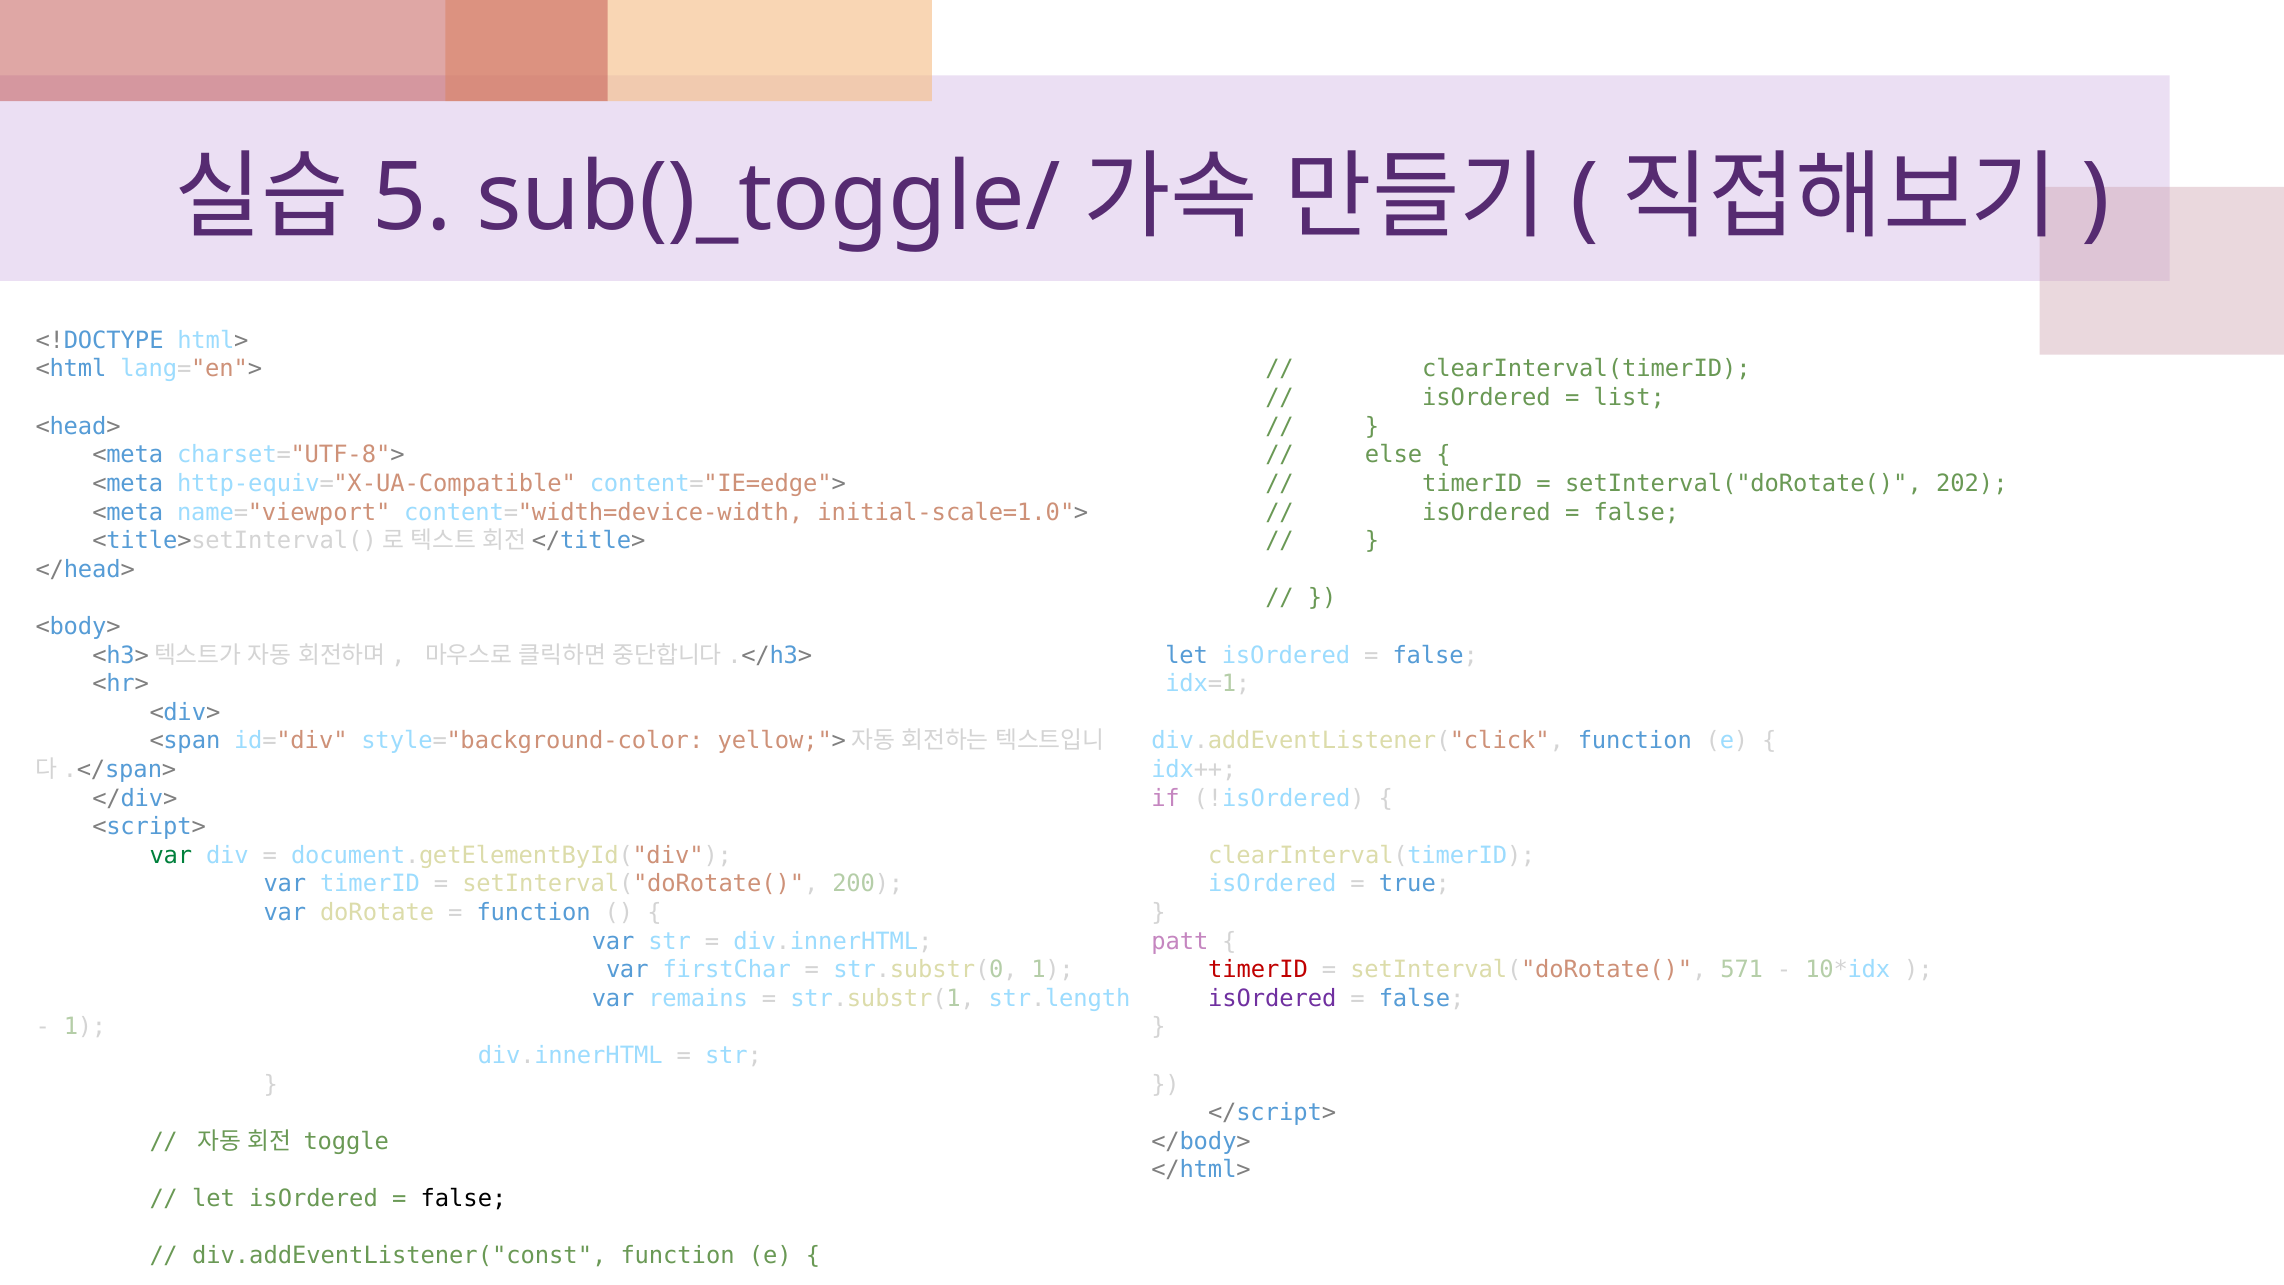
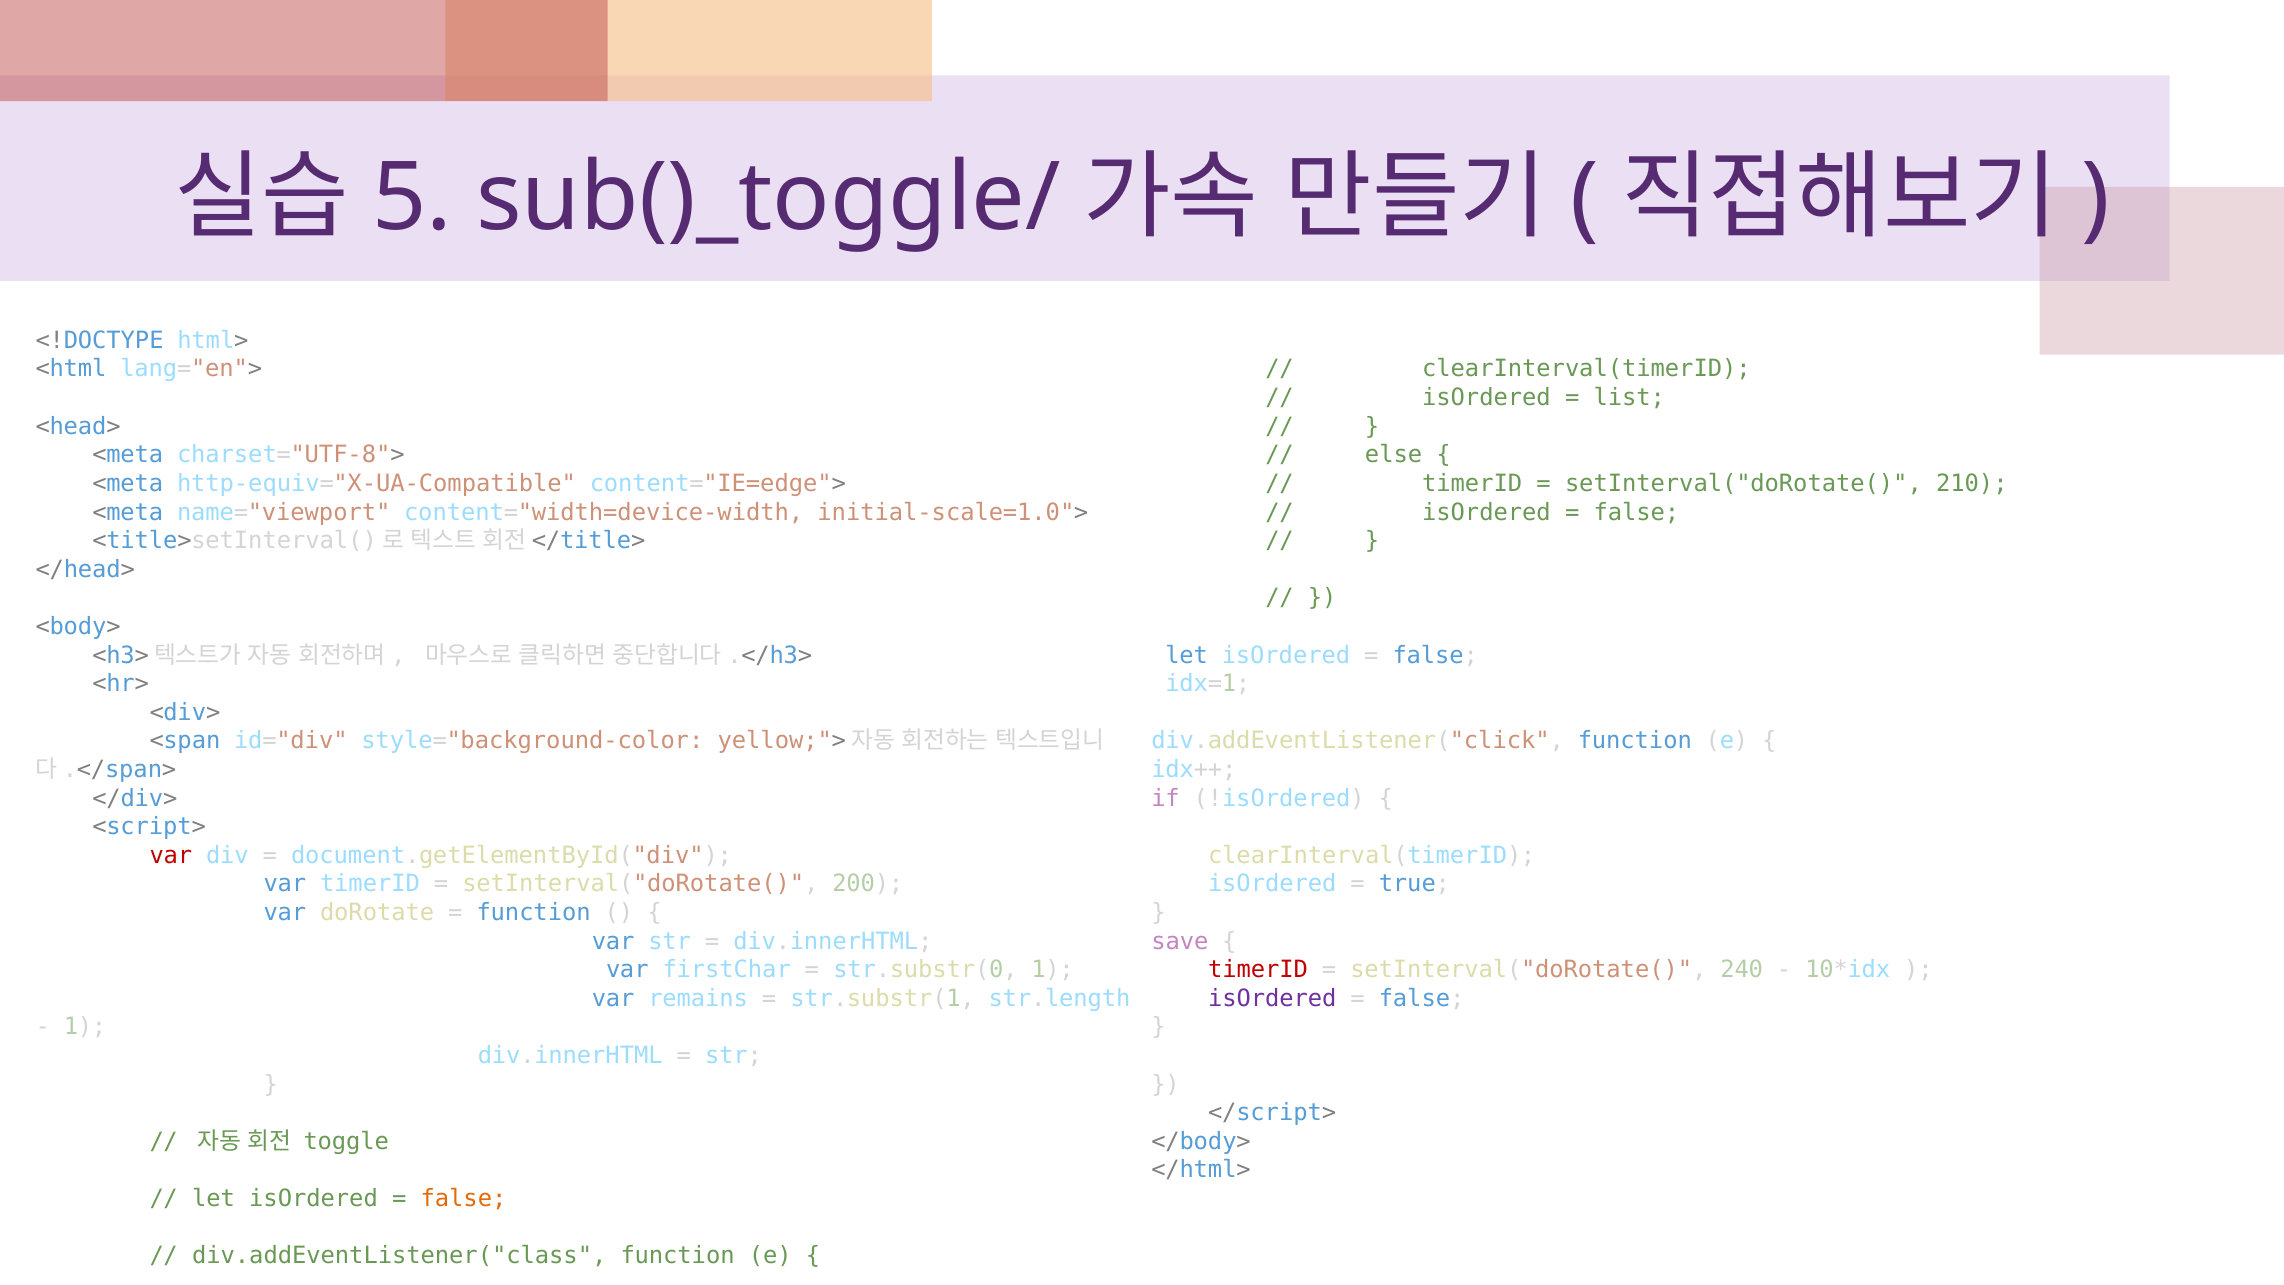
202: 202 -> 210 (1972, 483)
var colour: green -> red (171, 855)
patt: patt -> save (1180, 941)
571: 571 -> 240 (1742, 970)
false colour: black -> orange (464, 1198)
div.addEventListener("const: div.addEventListener("const -> div.addEventListener("class (399, 1256)
